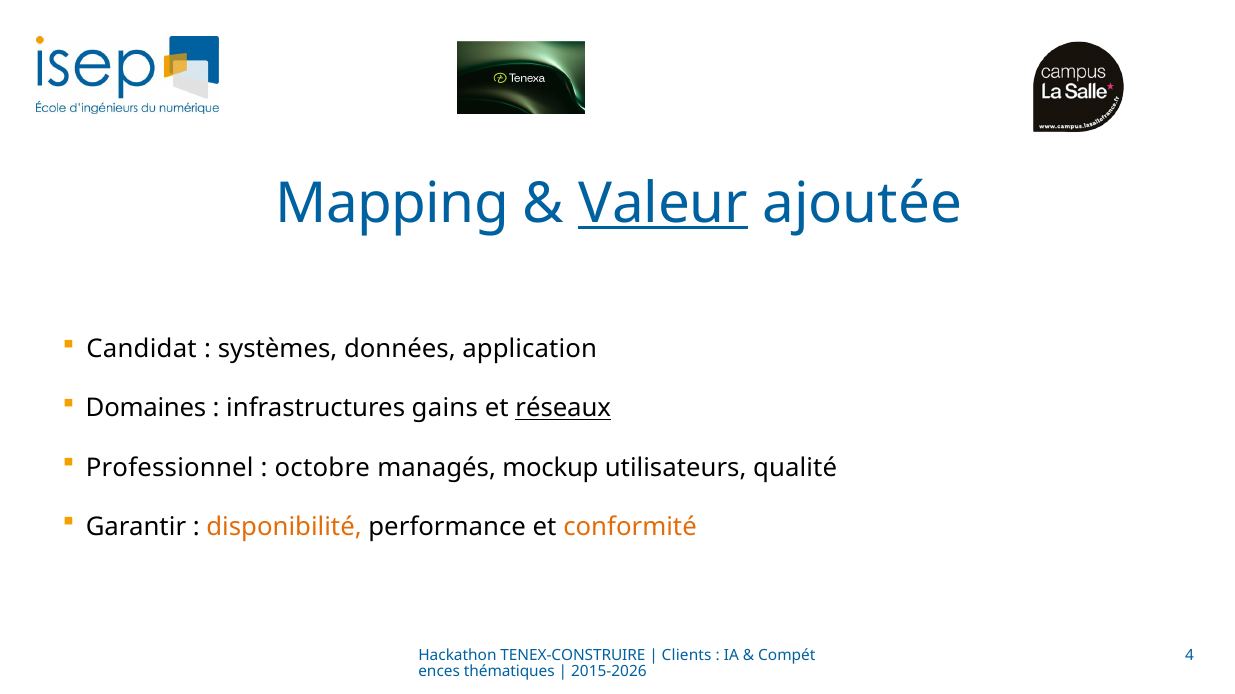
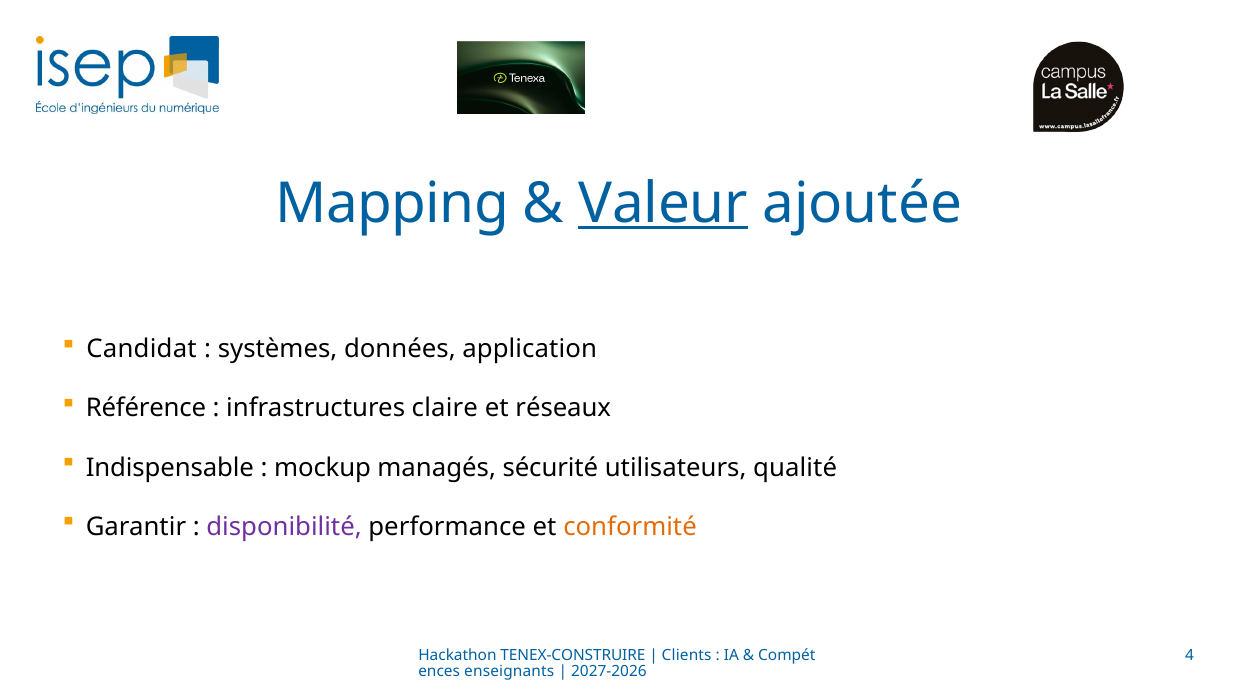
Domaines: Domaines -> Référence (146, 409)
gains: gains -> claire (445, 409)
réseaux underline: present -> none (563, 409)
Professionnel: Professionnel -> Indispensable (170, 468)
octobre: octobre -> mockup (323, 468)
mockup: mockup -> sécurité (550, 468)
disponibilité colour: orange -> purple (284, 527)
thématiques: thématiques -> enseignants (509, 672)
2015-2026: 2015-2026 -> 2027-2026 (609, 672)
